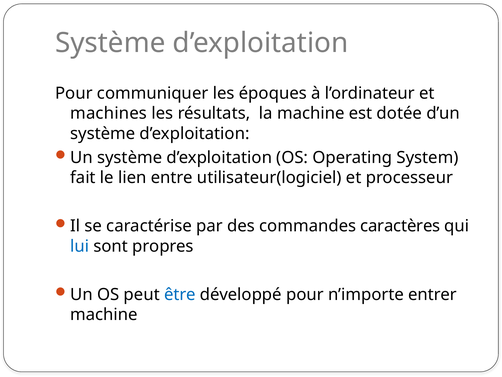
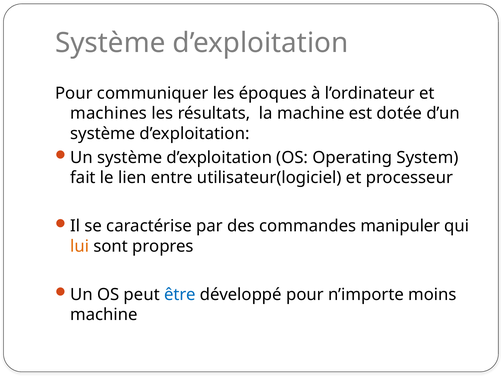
caractères: caractères -> manipuler (400, 226)
lui colour: blue -> orange (80, 246)
entrer: entrer -> moins (432, 294)
